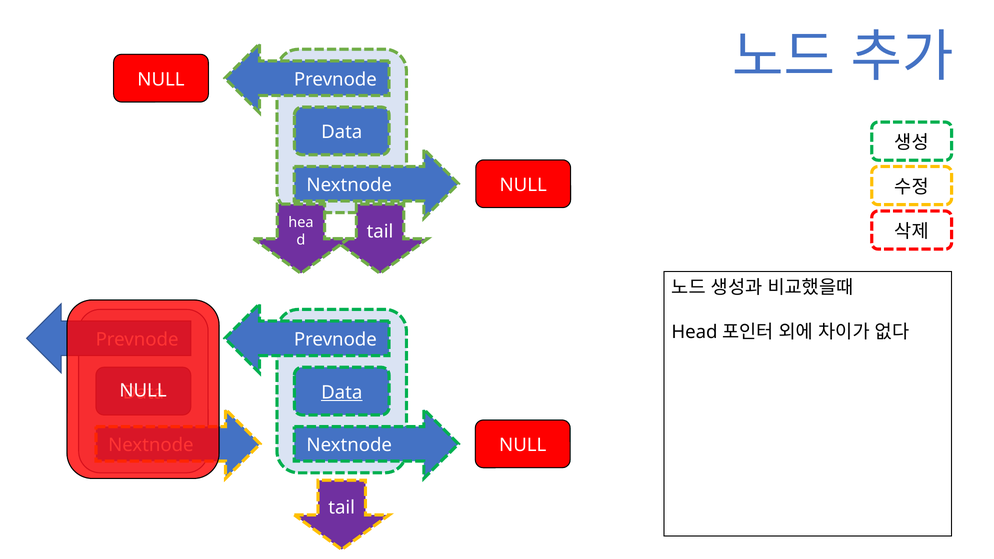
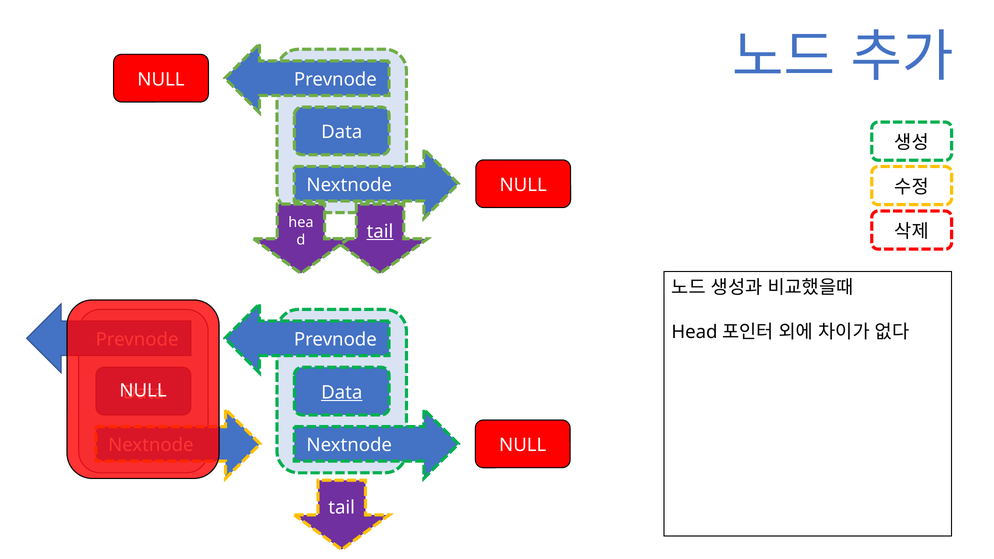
tail underline: none -> present (380, 231)
